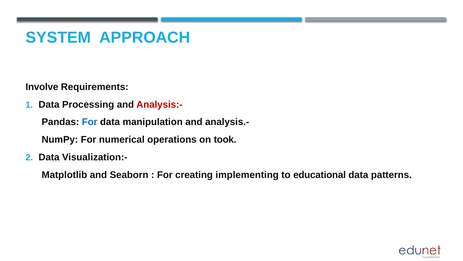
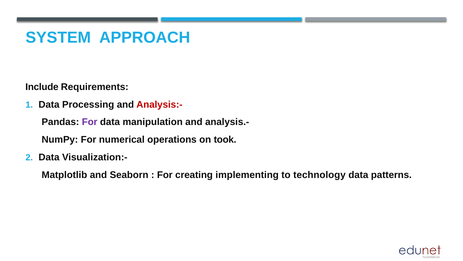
Involve: Involve -> Include (42, 87)
For colour: blue -> purple (90, 122)
educational: educational -> technology (319, 175)
